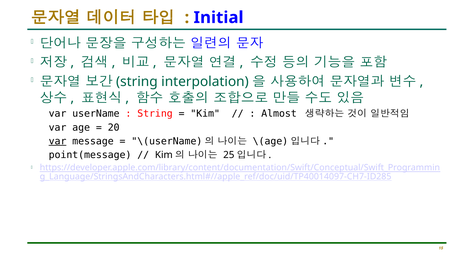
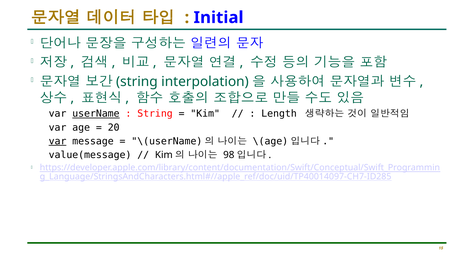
userName underline: none -> present (96, 114)
Almost: Almost -> Length (279, 114)
point(message: point(message -> value(message (90, 155)
25: 25 -> 98 (229, 155)
